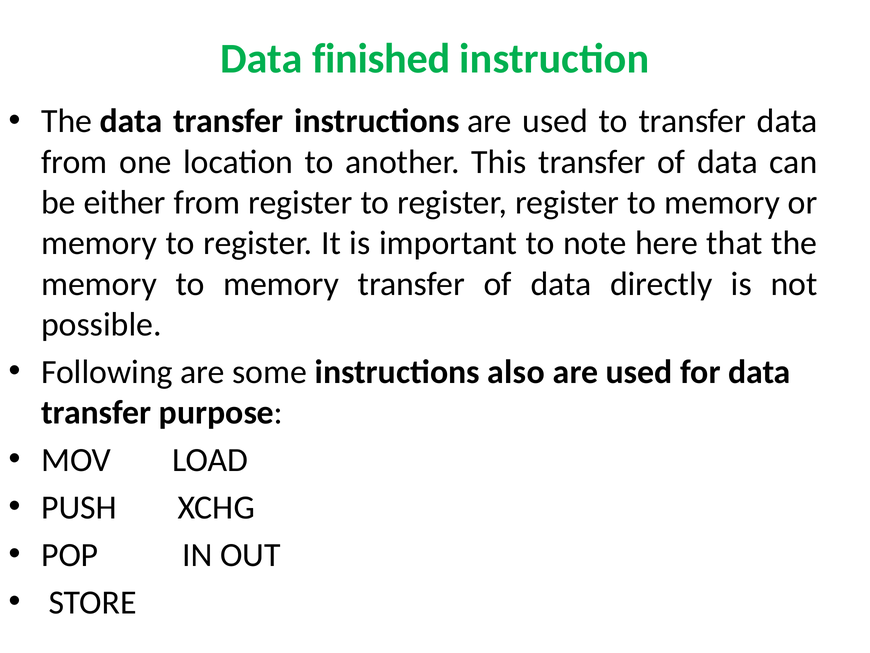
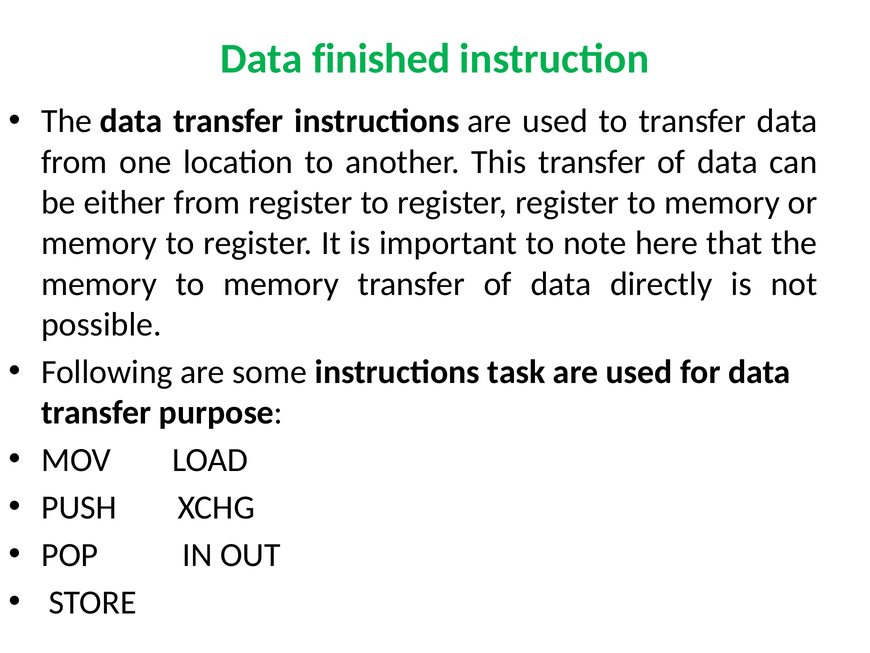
also: also -> task (516, 372)
